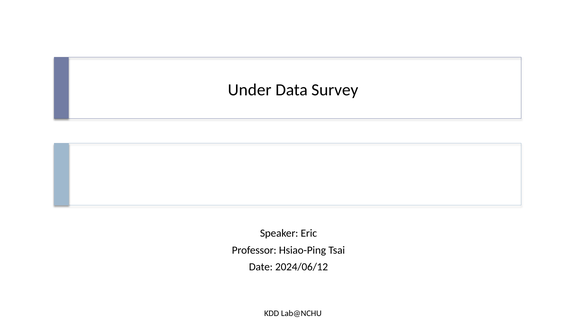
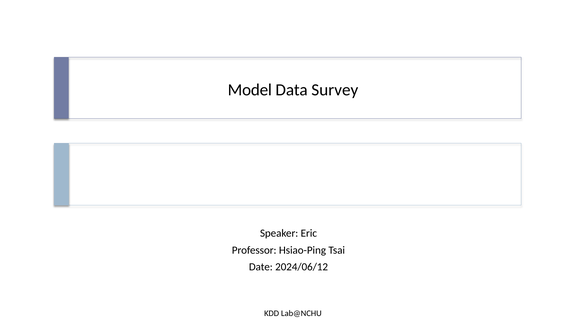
Under: Under -> Model (250, 90)
